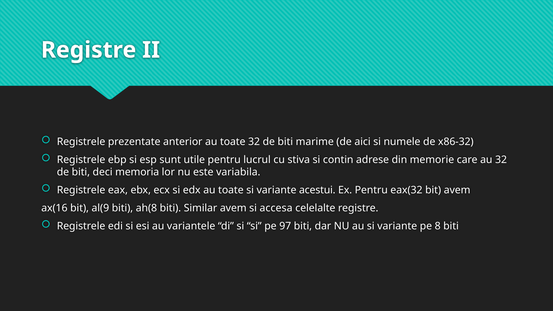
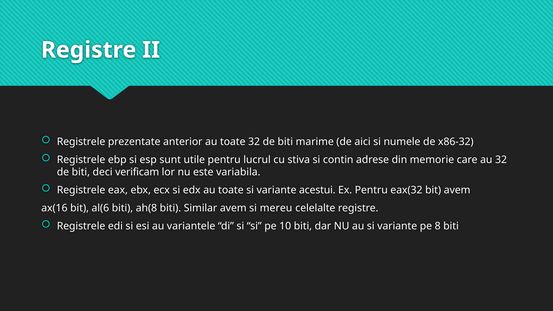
memoria: memoria -> verificam (137, 172)
al(9: al(9 -> al(6 (100, 208)
accesa: accesa -> mereu (276, 208)
97: 97 -> 10 (285, 226)
